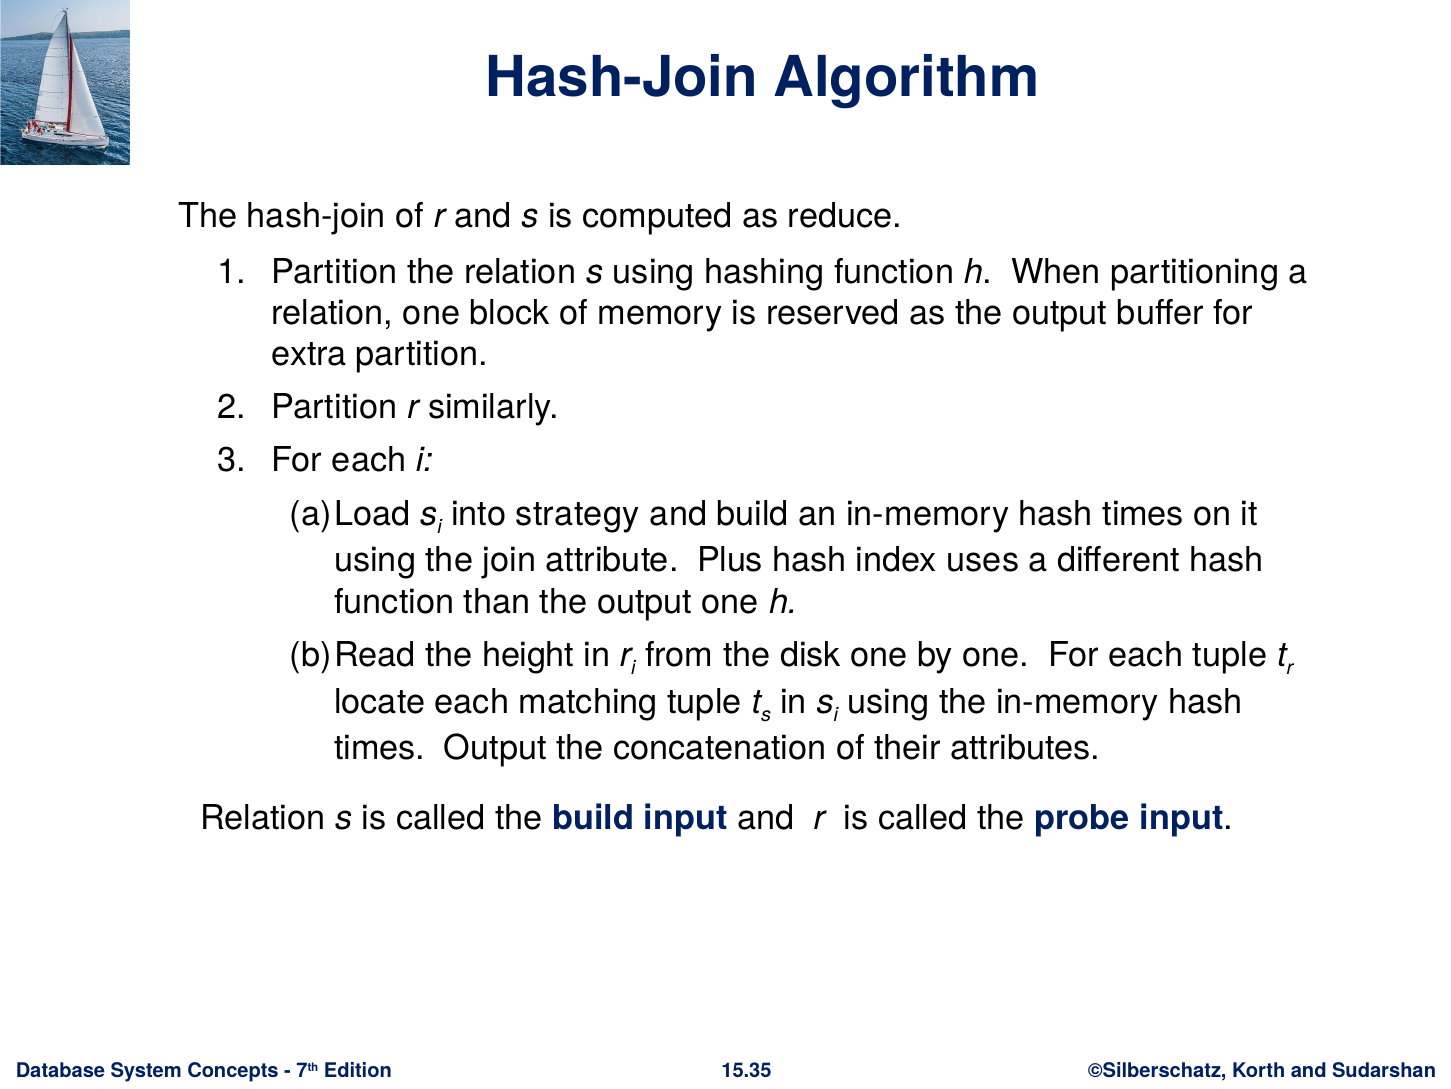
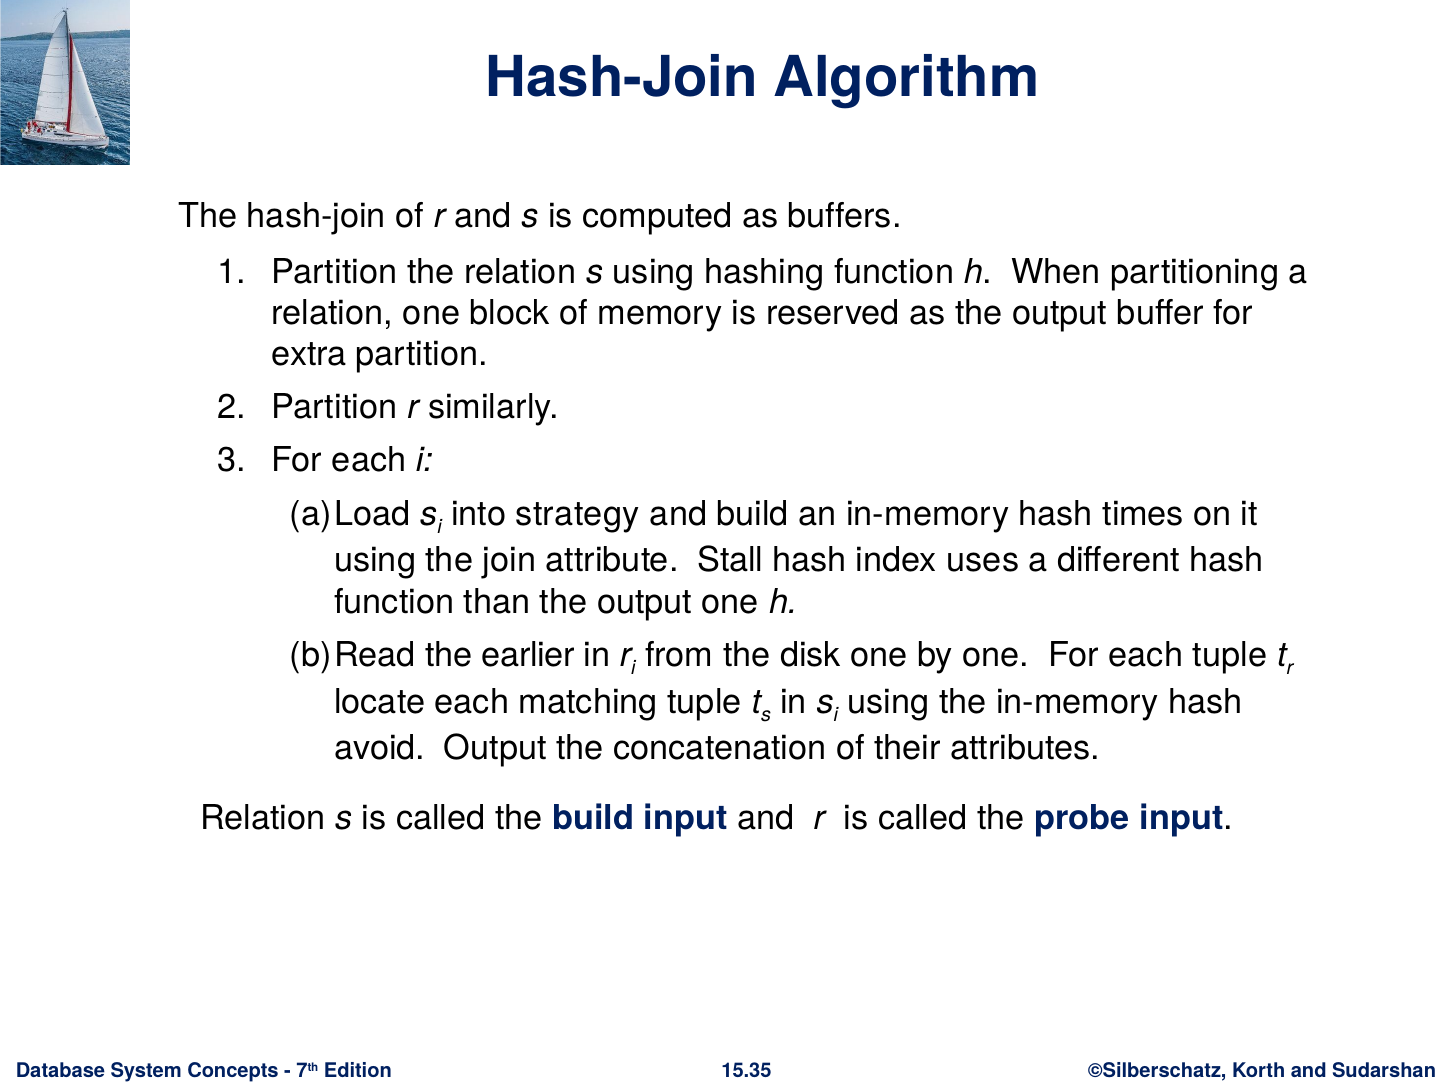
reduce: reduce -> buffers (845, 217)
Plus: Plus -> Stall (730, 560)
height: height -> earlier (528, 654)
times: times -> avoid (380, 748)
